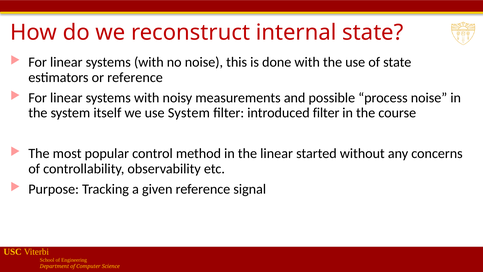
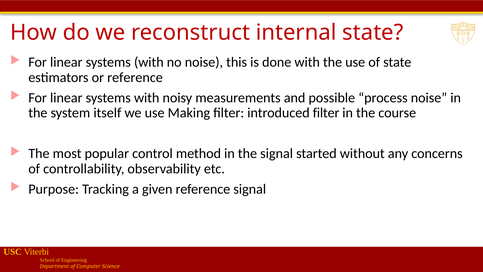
use System: System -> Making (189, 113)
the linear: linear -> signal (277, 153)
